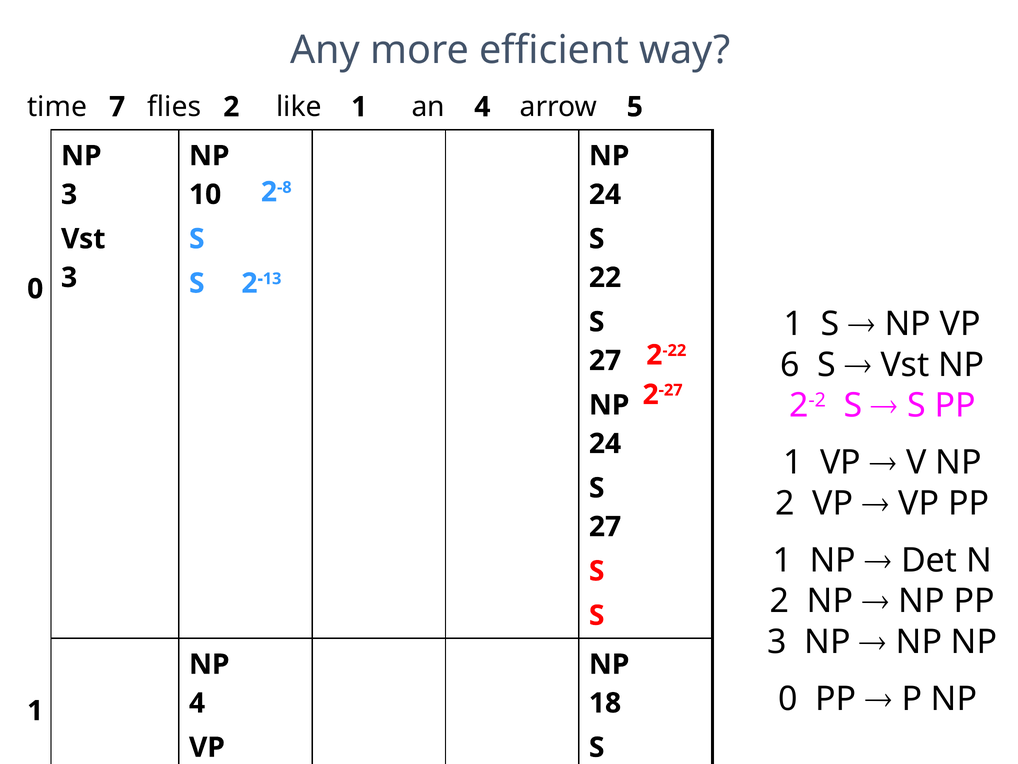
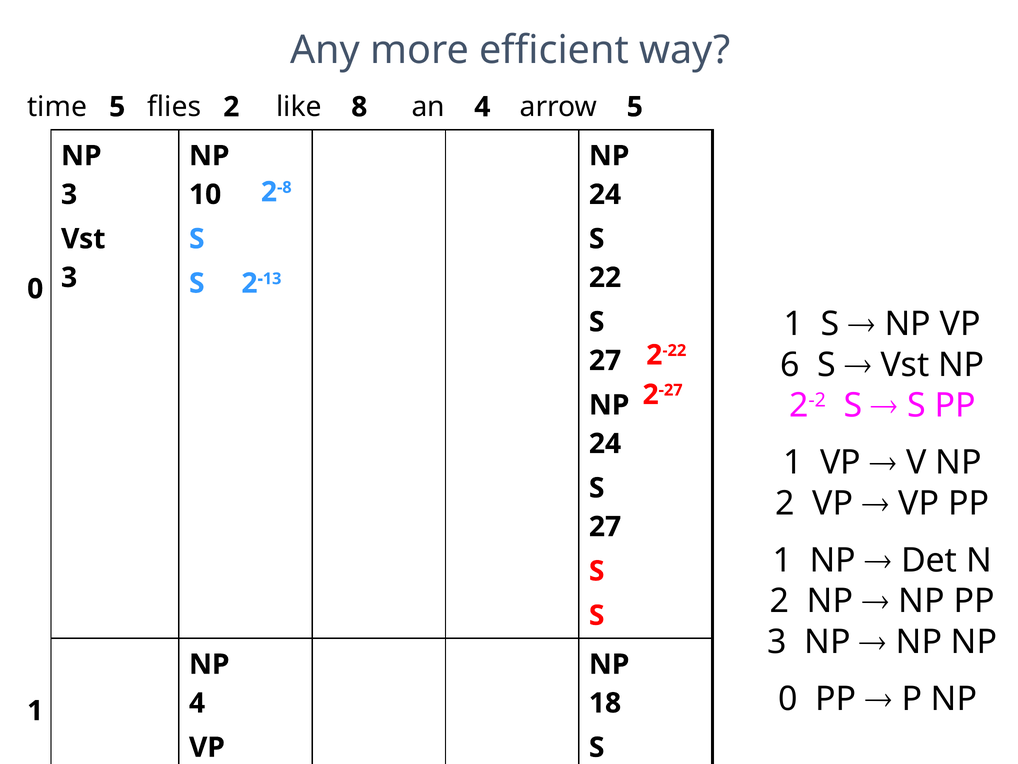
time 7: 7 -> 5 (117, 107)
like 1: 1 -> 8 (359, 107)
